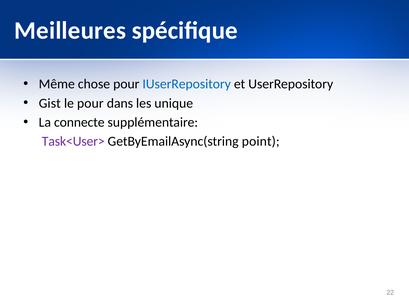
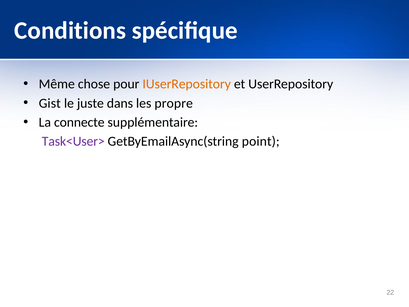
Meilleures: Meilleures -> Conditions (70, 31)
IUserRepository colour: blue -> orange (187, 84)
le pour: pour -> juste (90, 103)
unique: unique -> propre (174, 103)
